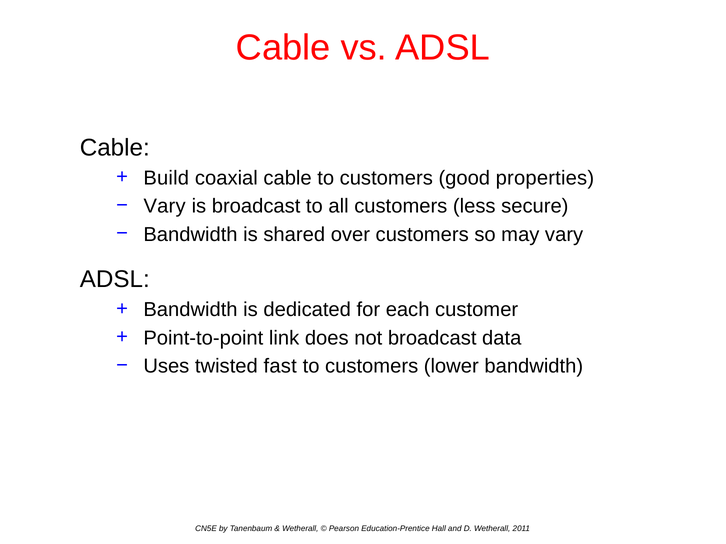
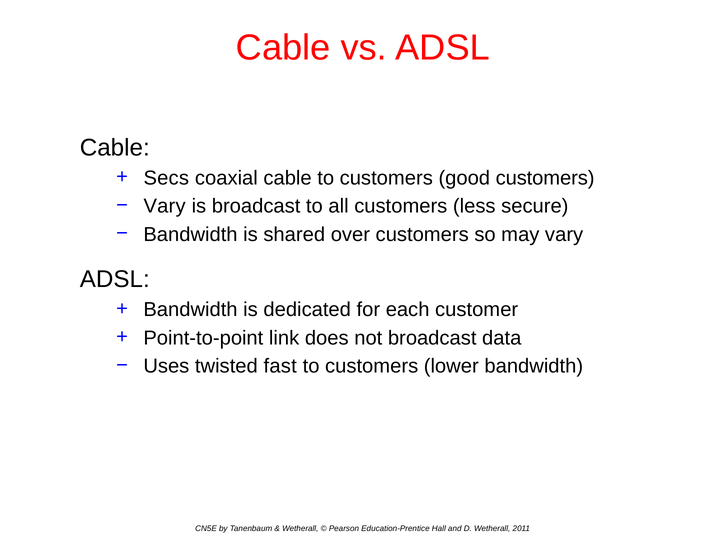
Build: Build -> Secs (166, 178)
good properties: properties -> customers (545, 178)
